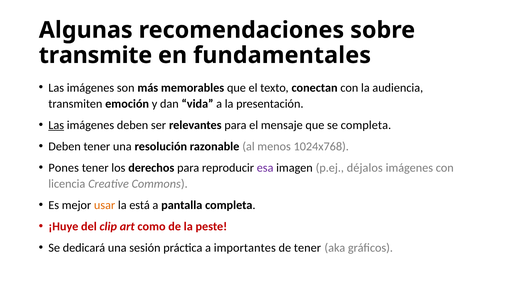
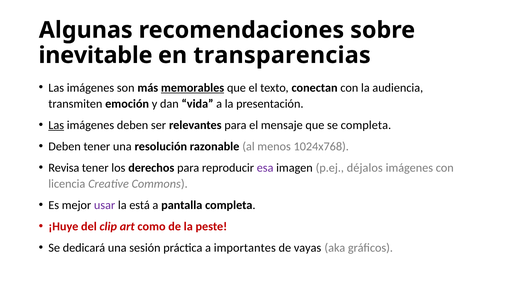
transmite: transmite -> inevitable (95, 55)
fundamentales: fundamentales -> transparencias (282, 55)
memorables underline: none -> present (193, 88)
Pones: Pones -> Revisa (64, 168)
usar colour: orange -> purple (105, 205)
de tener: tener -> vayas (308, 248)
